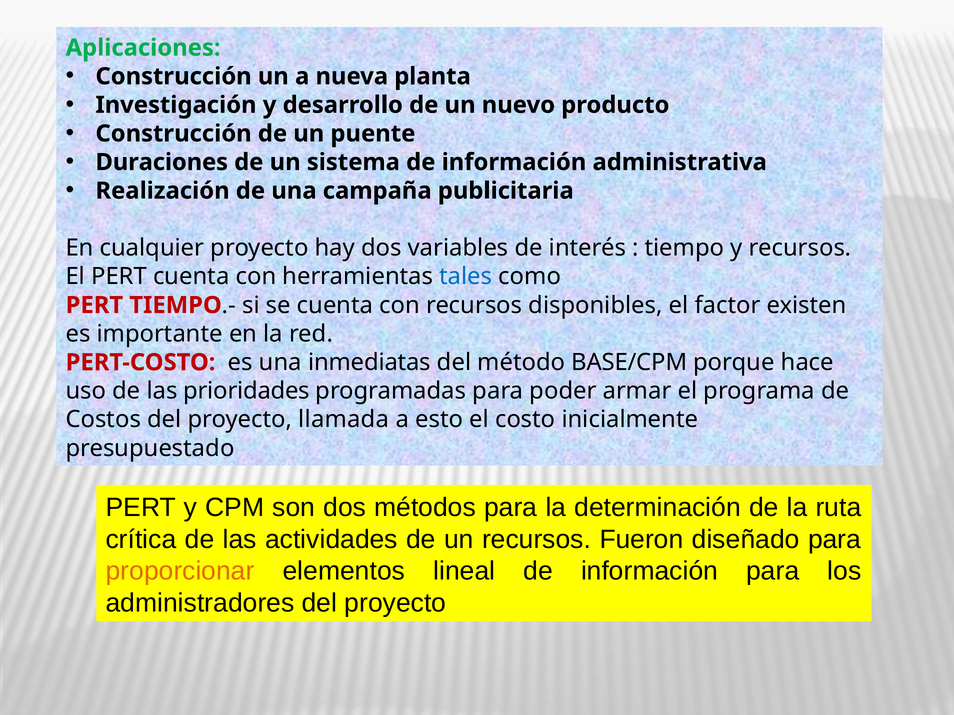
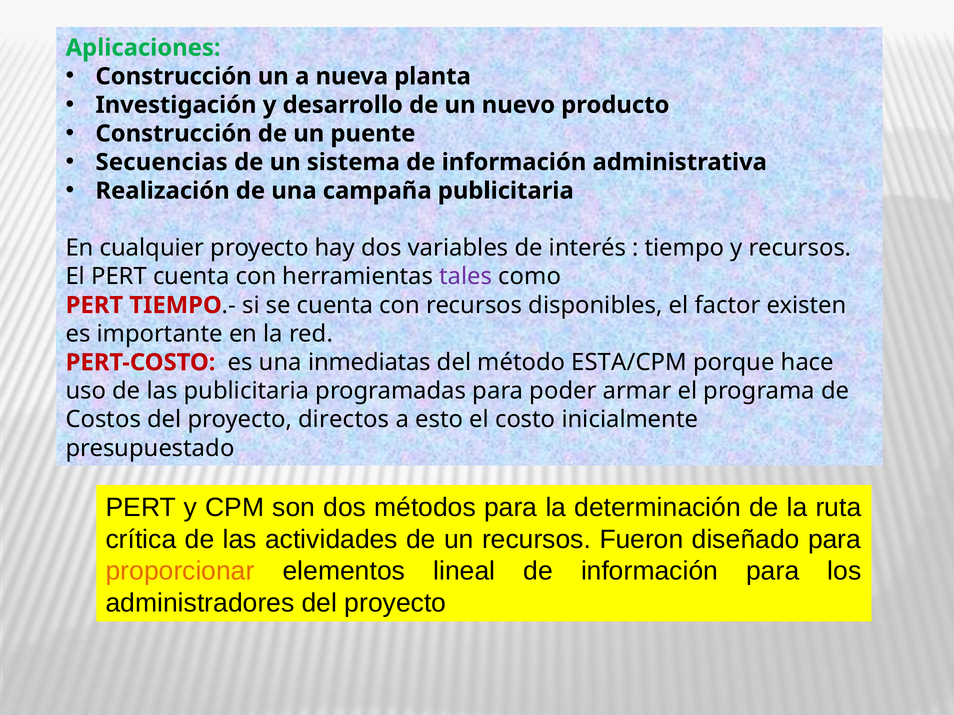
Duraciones: Duraciones -> Secuencias (162, 162)
tales colour: blue -> purple (466, 277)
BASE/CPM: BASE/CPM -> ESTA/CPM (629, 363)
las prioridades: prioridades -> publicitaria (246, 391)
llamada: llamada -> directos (344, 420)
